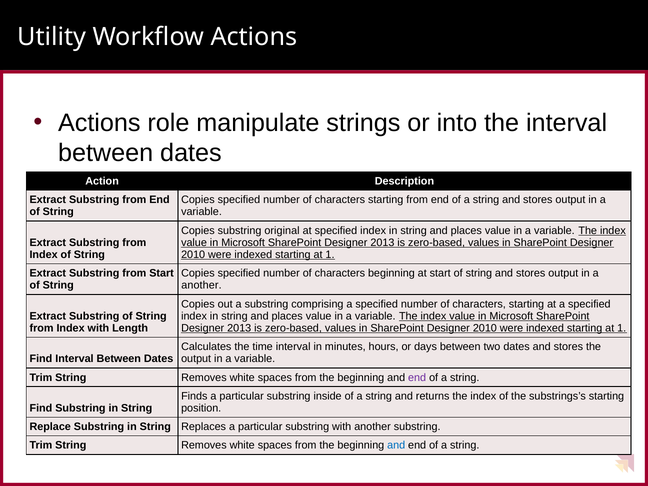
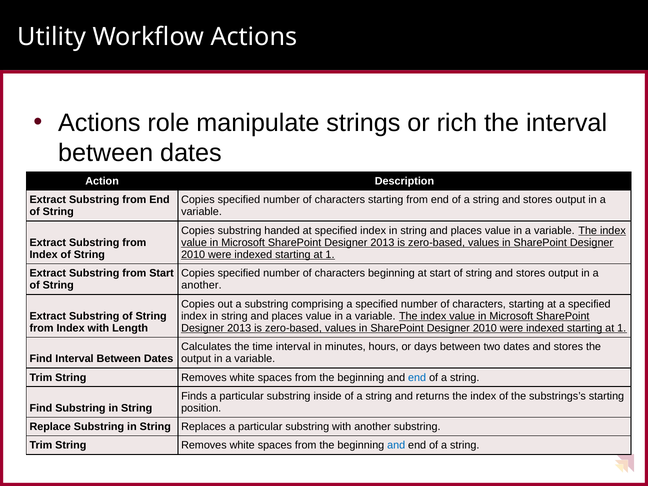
into: into -> rich (457, 123)
original: original -> handed (282, 231)
end colour: purple -> blue (417, 377)
